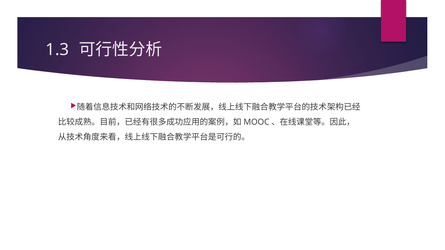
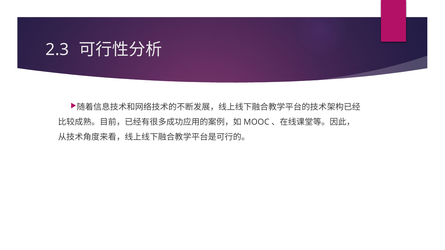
1.3: 1.3 -> 2.3 (57, 50)
